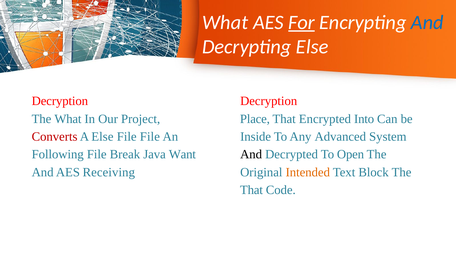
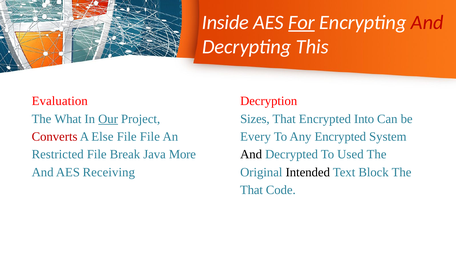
What: What -> Inside (225, 22)
And colour: blue -> red (427, 22)
Decrypting Else: Else -> This (312, 47)
Decryption: Decryption -> Evaluation (60, 101)
Our underline: none -> present (108, 119)
Place: Place -> Sizes (255, 119)
Inside: Inside -> Every (256, 136)
Any Advanced: Advanced -> Encrypted (340, 136)
Following: Following -> Restricted (58, 154)
Want: Want -> More (182, 154)
Open: Open -> Used (350, 154)
Intended colour: orange -> black (308, 172)
